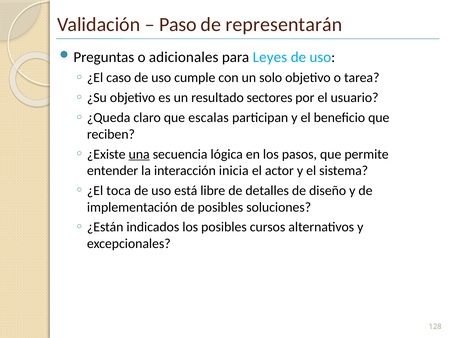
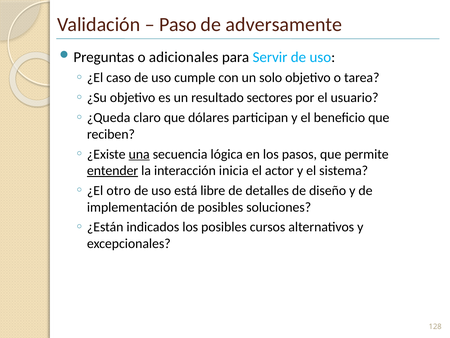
representarán: representarán -> adversamente (284, 25)
Leyes: Leyes -> Servir (270, 57)
escalas: escalas -> dólares (209, 117)
entender underline: none -> present (113, 170)
toca: toca -> otro (119, 190)
